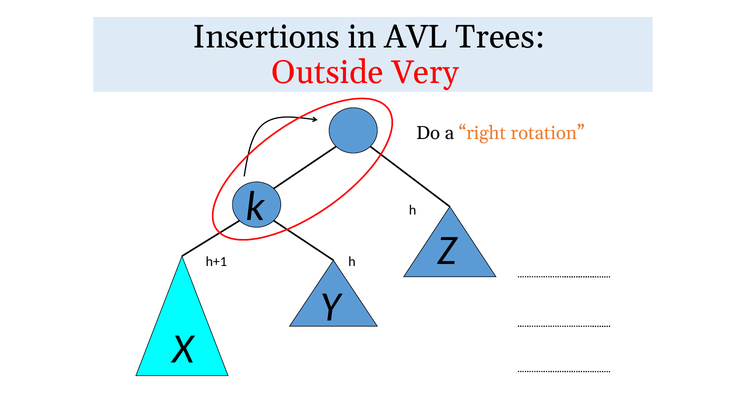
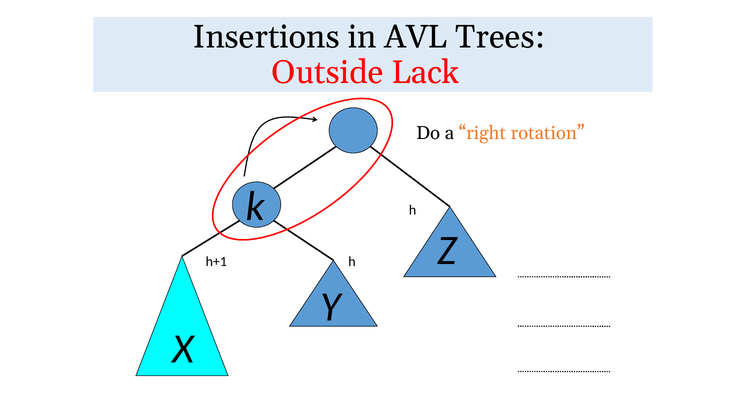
Very: Very -> Lack (425, 72)
